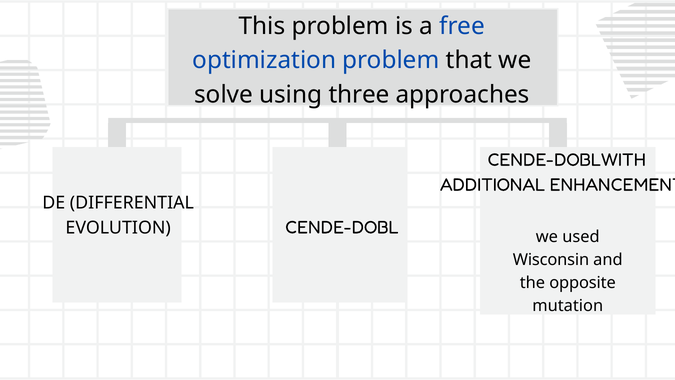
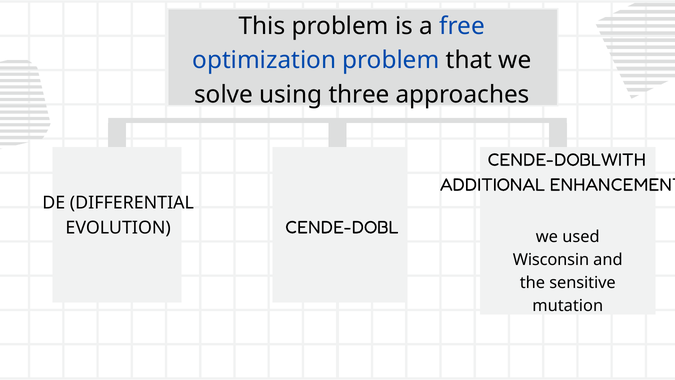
opposite: opposite -> sensitive (583, 283)
